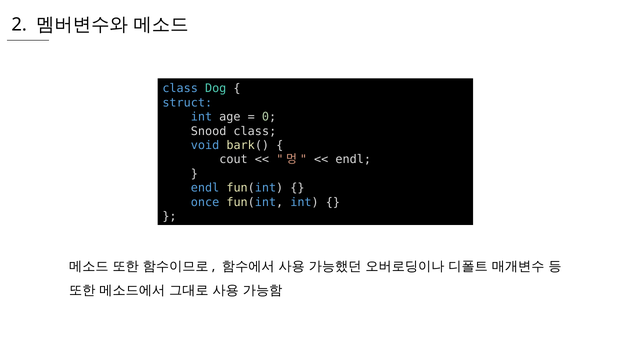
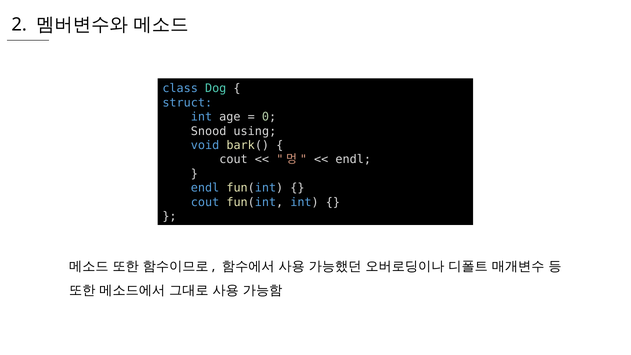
Snood class: class -> using (255, 131)
once: once -> cout (205, 202)
